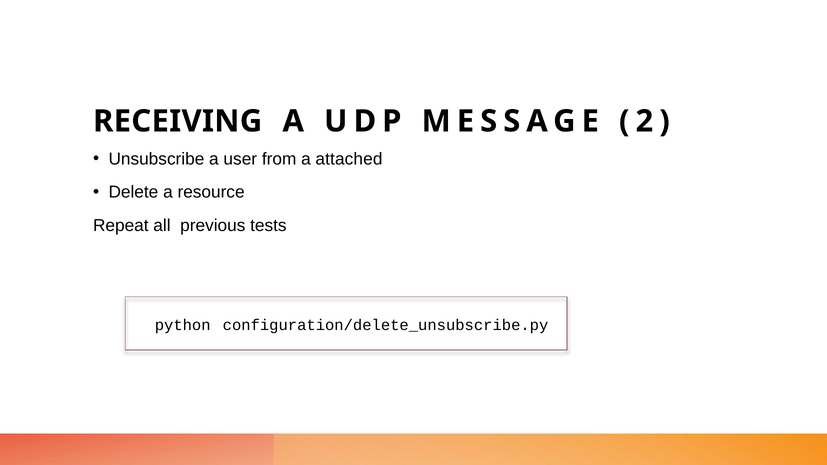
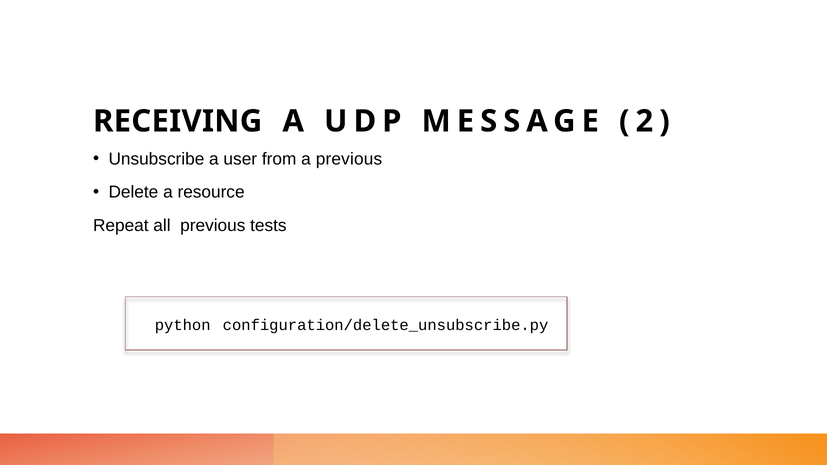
a attached: attached -> previous (349, 159)
